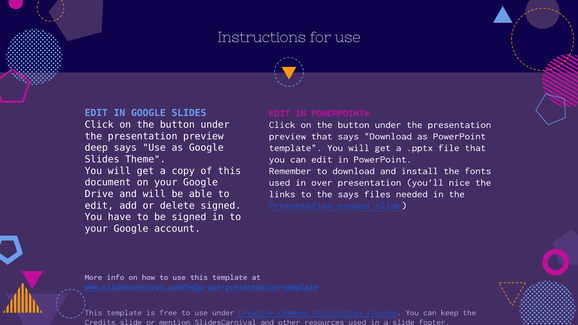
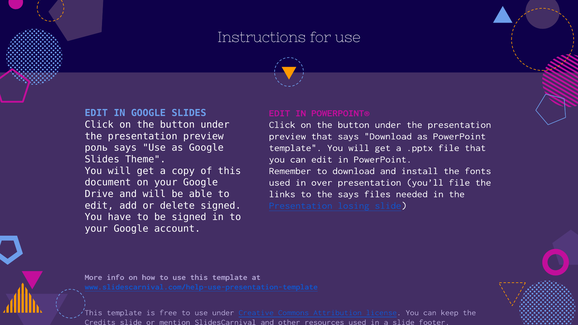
deep: deep -> роль (96, 148)
you’ll nice: nice -> file (459, 183)
Presentation needed: needed -> losing (354, 206)
